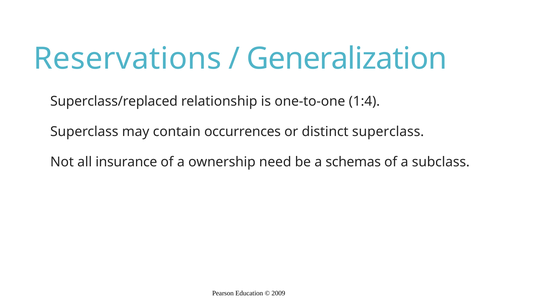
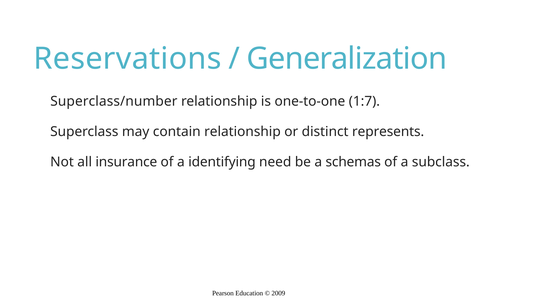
Superclass/replaced: Superclass/replaced -> Superclass/number (114, 101)
1:4: 1:4 -> 1:7 (364, 101)
contain occurrences: occurrences -> relationship (242, 132)
distinct superclass: superclass -> represents (388, 132)
ownership: ownership -> identifying (222, 162)
